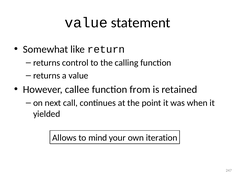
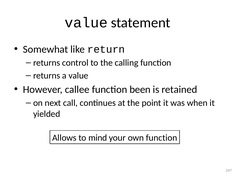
from: from -> been (140, 90)
own iteration: iteration -> function (162, 138)
